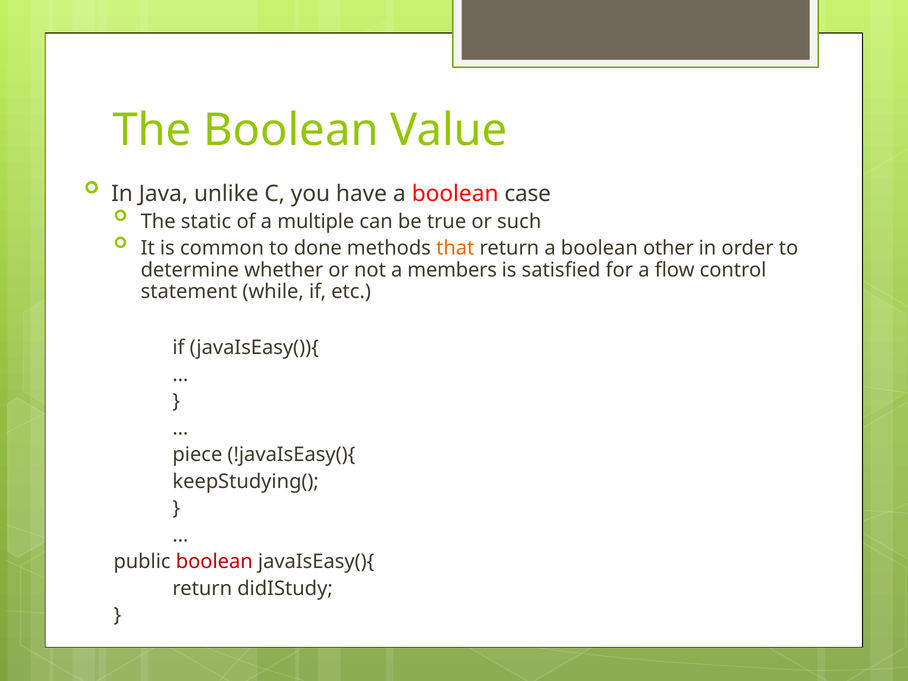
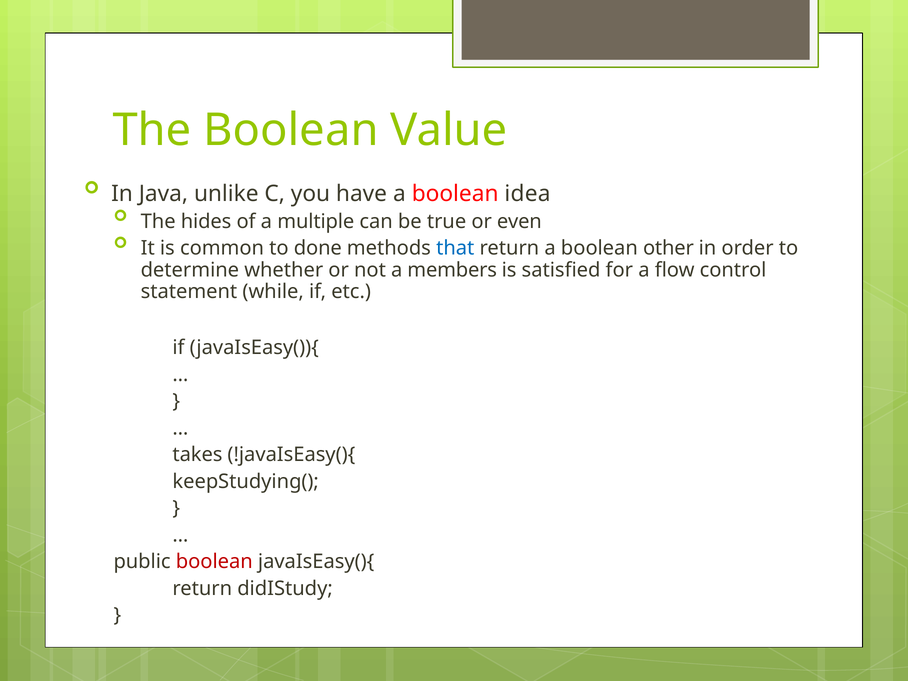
case: case -> idea (528, 194)
static: static -> hides (206, 222)
such: such -> even (519, 222)
that colour: orange -> blue (455, 248)
piece: piece -> takes (197, 455)
